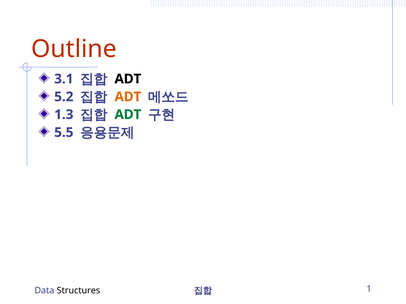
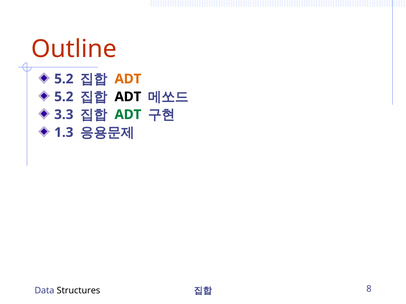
3.1: 3.1 -> 5.2 (64, 79)
ADT colour: black -> orange (128, 79)
ADT colour: orange -> black (128, 97)
1.3: 1.3 -> 3.3 (64, 115)
5.5: 5.5 -> 1.3 (64, 133)
1: 1 -> 8 (369, 289)
